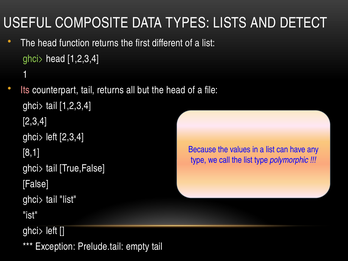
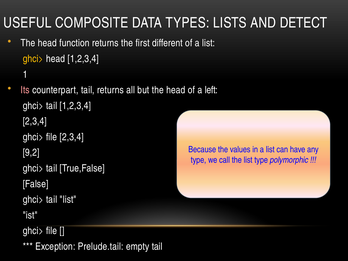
ghci> colour: light green -> yellow (33, 59)
file: file -> left (211, 90)
left: left -> file (52, 137)
8,1: 8,1 -> 9,2 (31, 153)
left: left -> file (52, 231)
